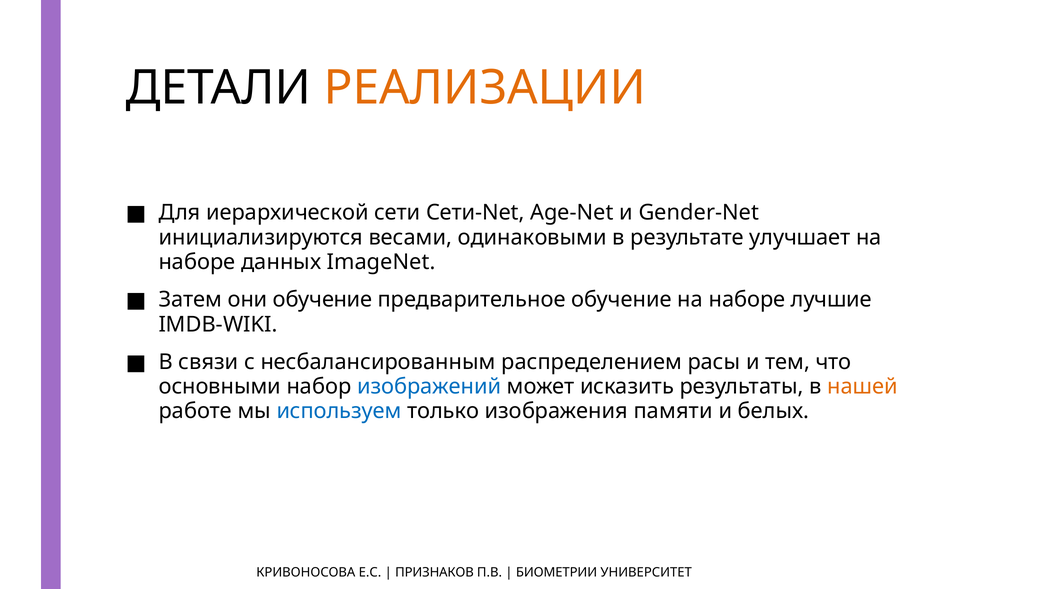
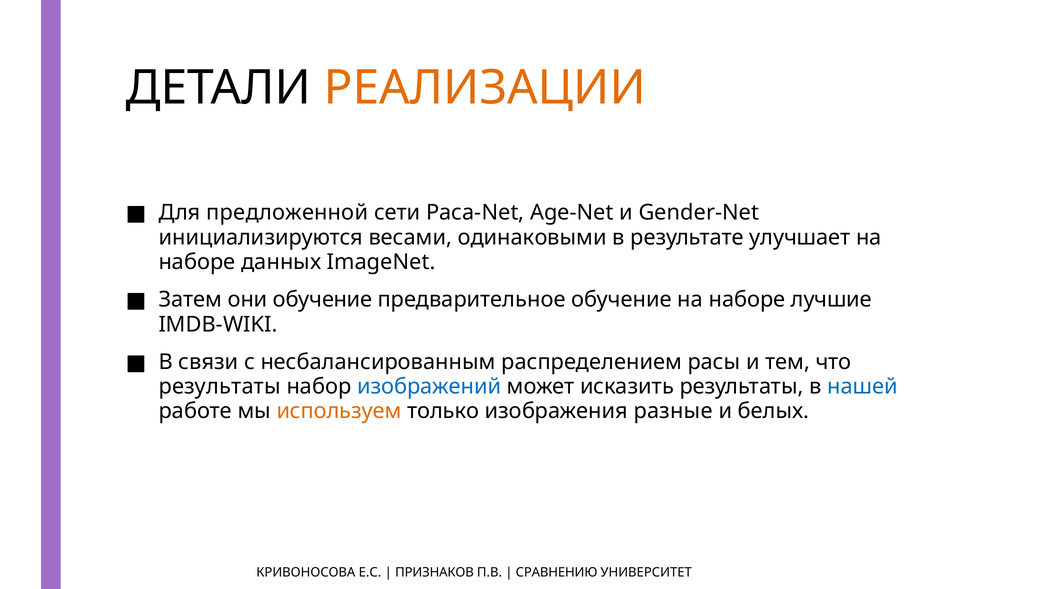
иерархической: иерархической -> предложенной (287, 213)
Сети-Net: Сети-Net -> Раса-Net (475, 213)
основными: основными -> результаты (220, 387)
нашей colour: orange -> blue (863, 387)
используем colour: blue -> orange (339, 411)
памяти: памяти -> разные (673, 411)
БИОМЕТРИИ: БИОМЕТРИИ -> СРАВНЕНИЮ (557, 572)
